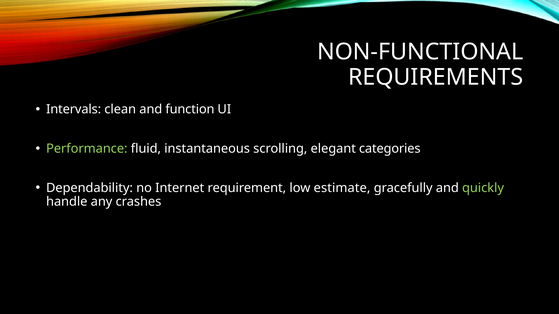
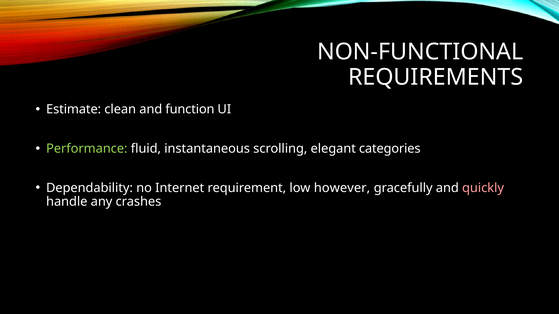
Intervals: Intervals -> Estimate (74, 110)
estimate: estimate -> however (342, 188)
quickly colour: light green -> pink (483, 188)
